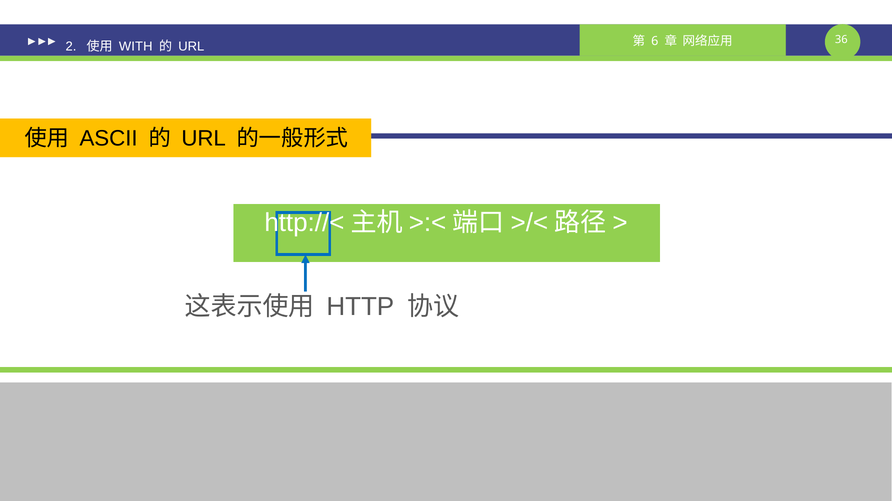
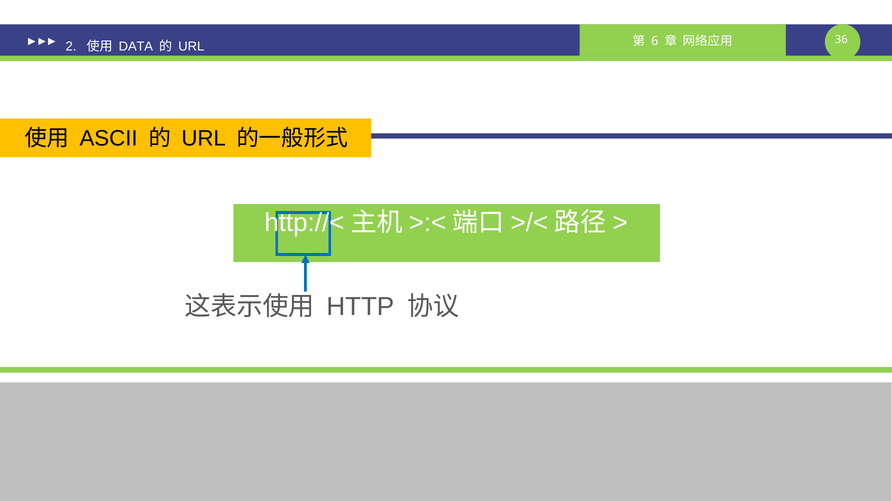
WITH: WITH -> DATA (136, 47)
